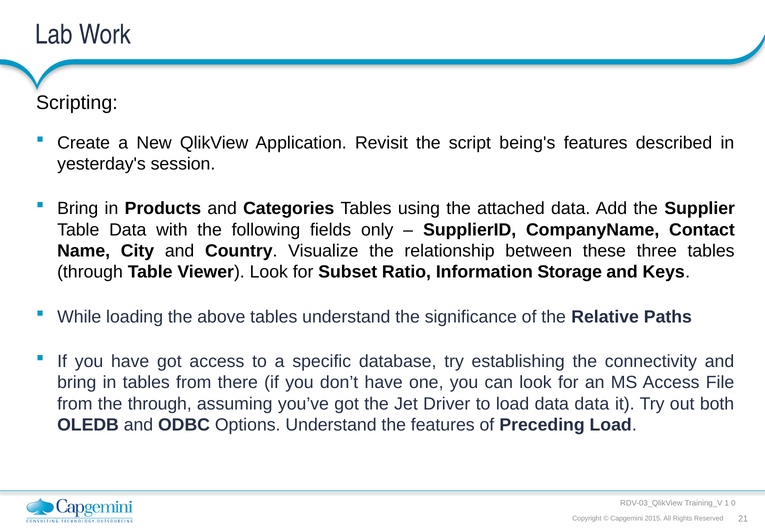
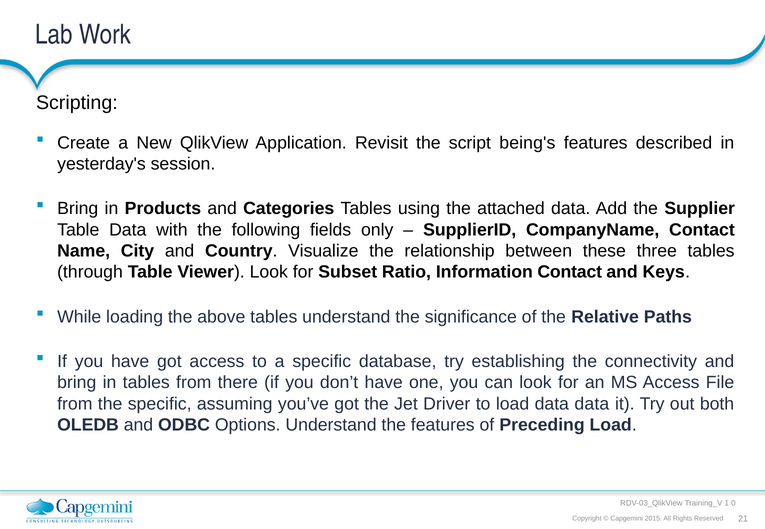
Information Storage: Storage -> Contact (570, 272)
the through: through -> specific (160, 404)
